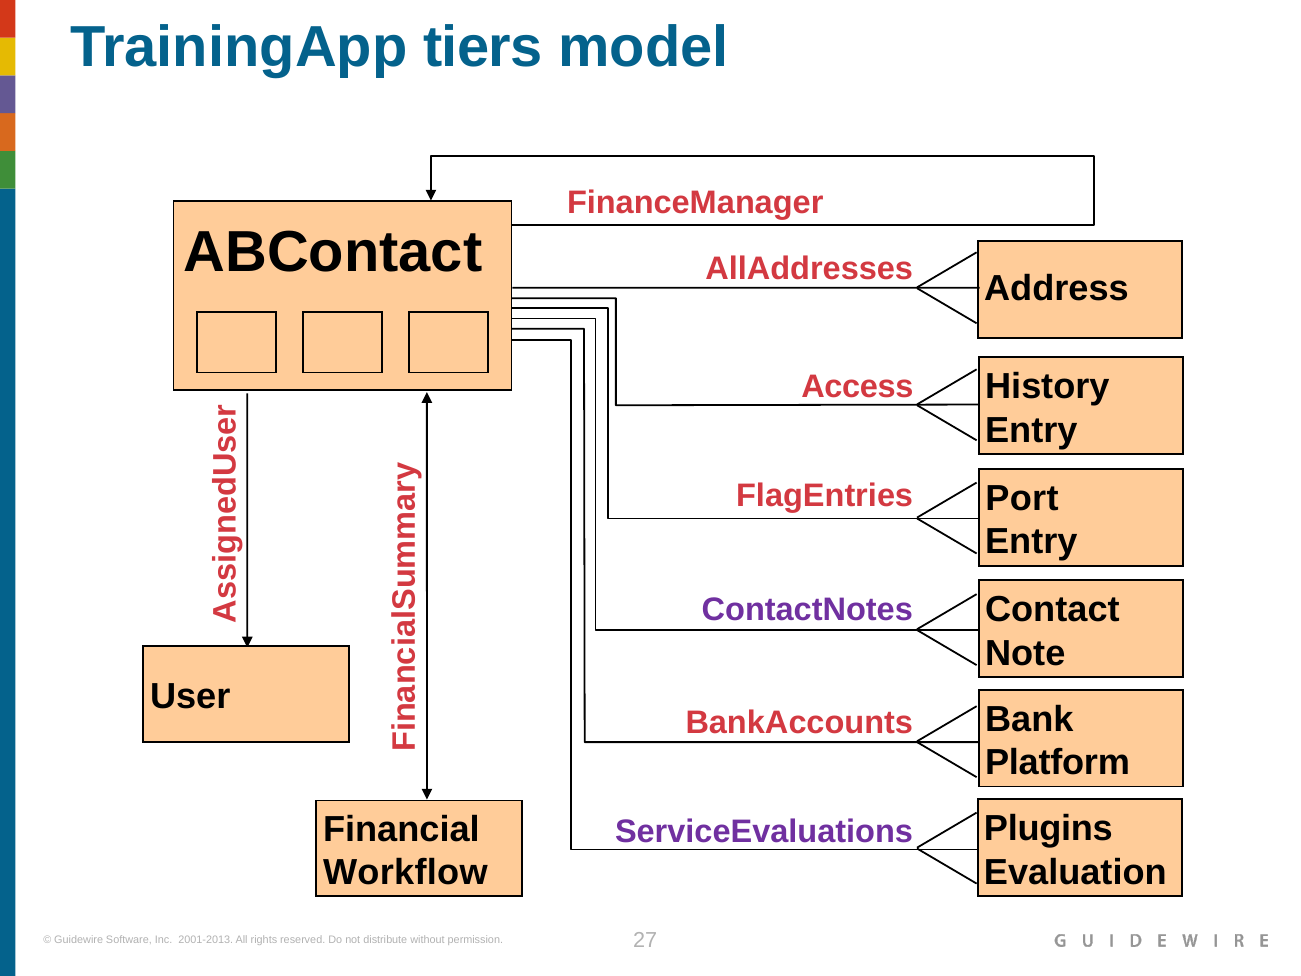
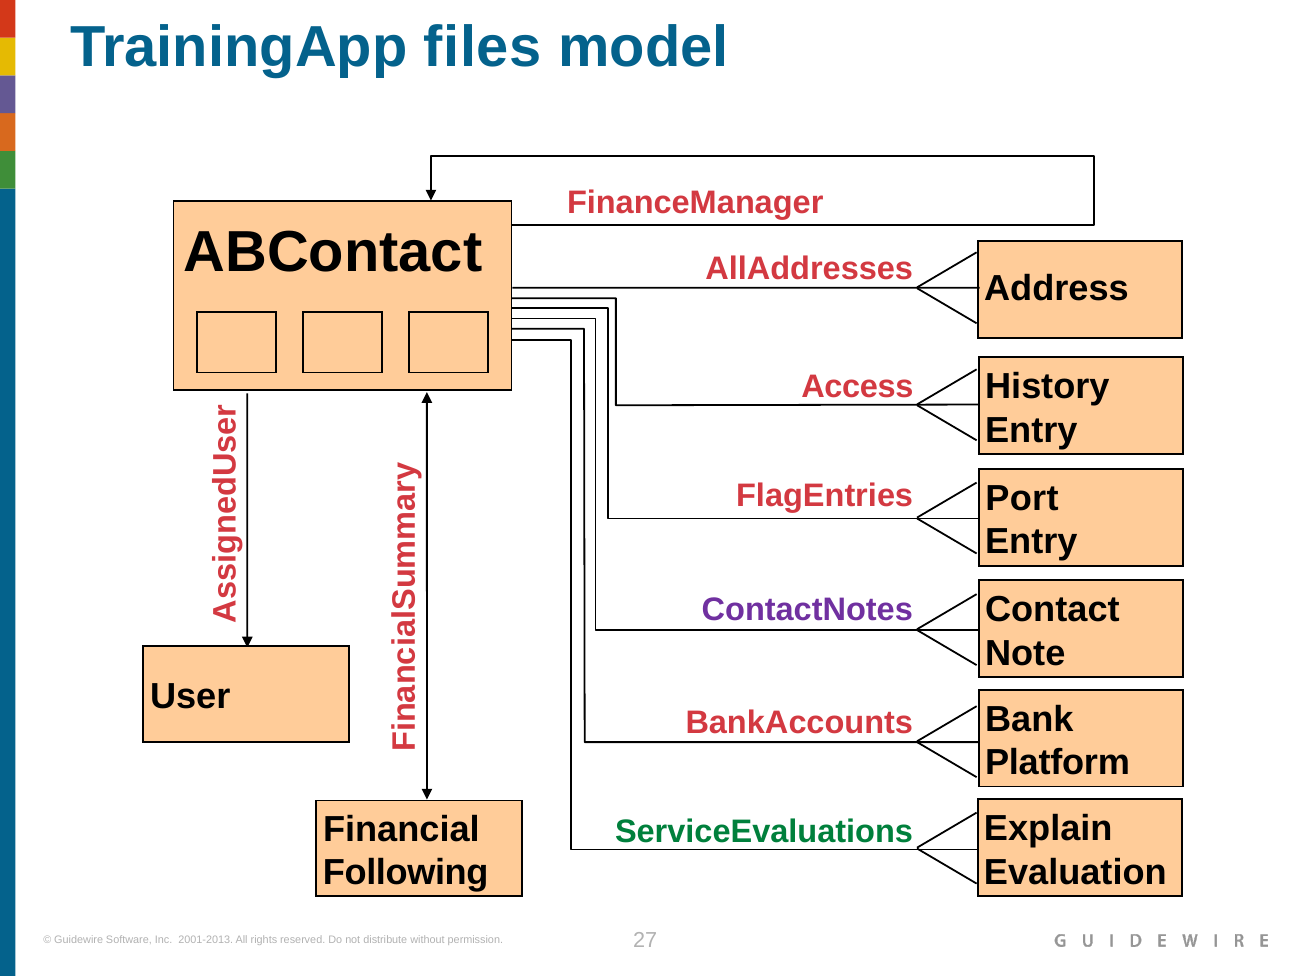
tiers: tiers -> files (483, 48)
Plugins: Plugins -> Explain (1048, 828)
ServiceEvaluations colour: purple -> green (764, 832)
Workflow: Workflow -> Following (406, 873)
